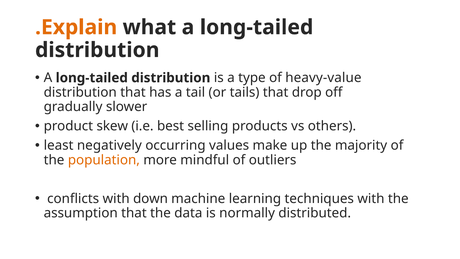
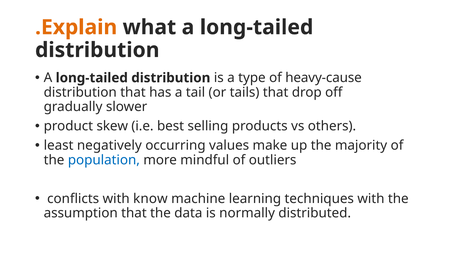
heavy-value: heavy-value -> heavy-cause (324, 78)
population colour: orange -> blue (104, 160)
down: down -> know (150, 198)
